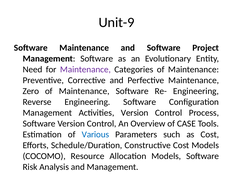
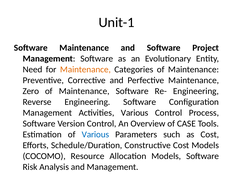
Unit-9: Unit-9 -> Unit-1 (117, 23)
Maintenance colour: purple -> orange (85, 70)
Activities Version: Version -> Various (135, 113)
